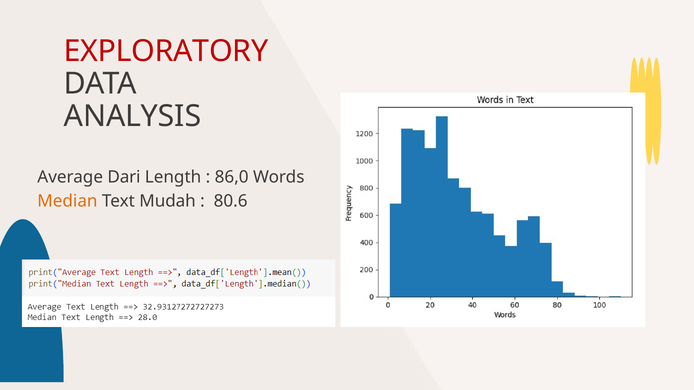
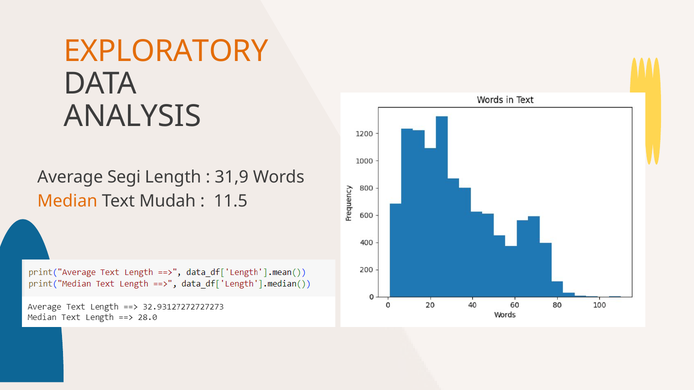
EXPLORATORY colour: red -> orange (166, 51)
Dari: Dari -> Segi (124, 177)
86,0: 86,0 -> 31,9 (232, 177)
80.6: 80.6 -> 11.5 (231, 201)
